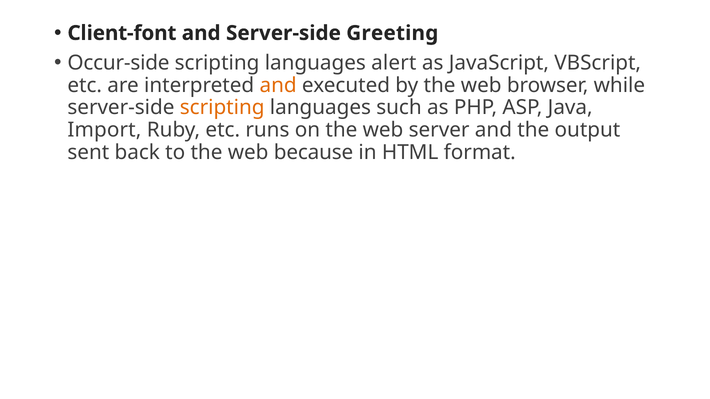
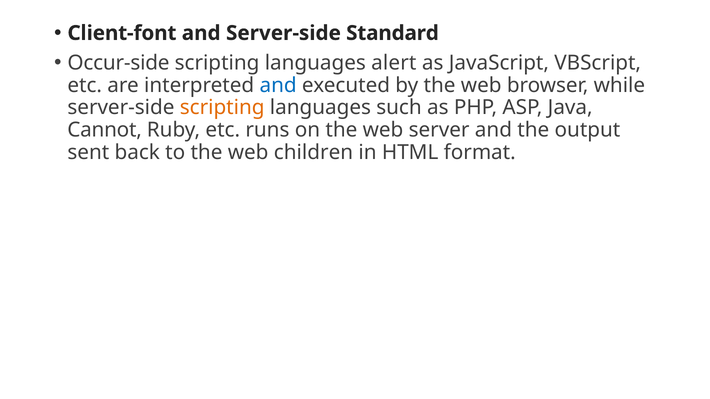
Greeting: Greeting -> Standard (392, 33)
and colour: orange -> blue (278, 85)
Import: Import -> Cannot (105, 130)
because: because -> children (313, 152)
